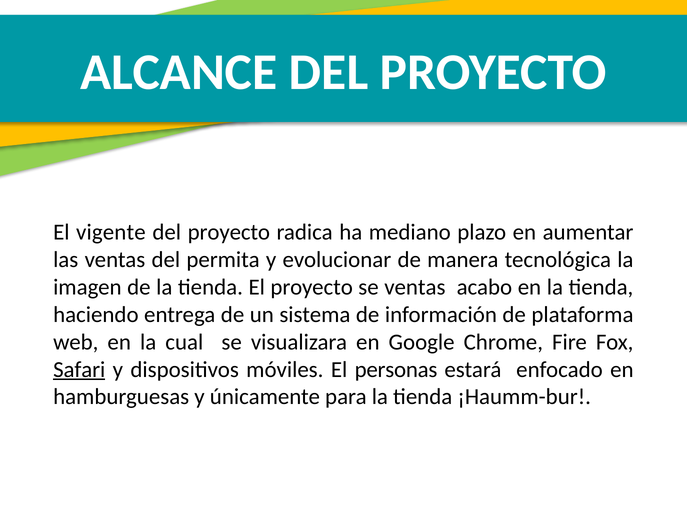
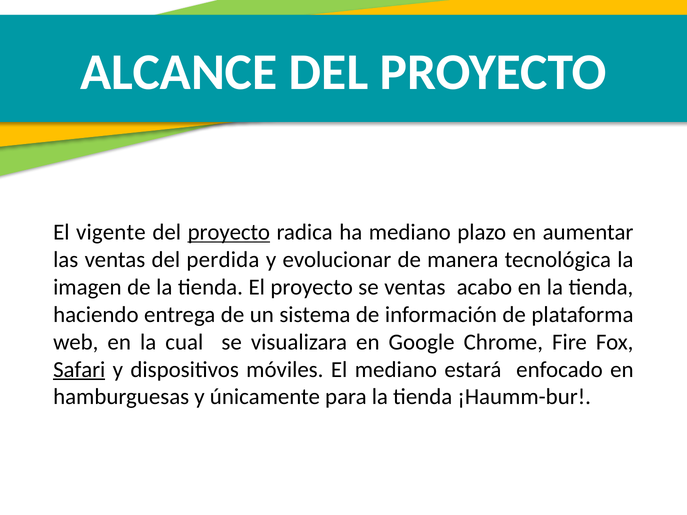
proyecto underline: none -> present (229, 232)
permita: permita -> perdida (223, 260)
El personas: personas -> mediano (396, 370)
